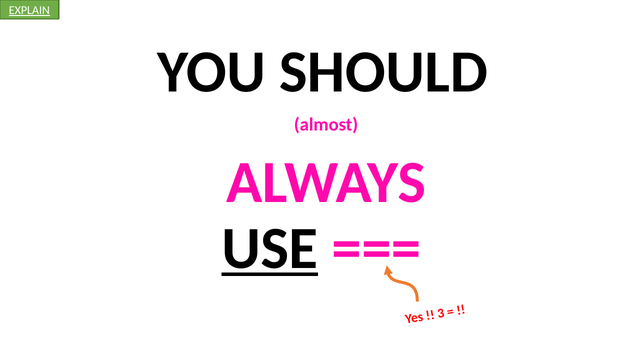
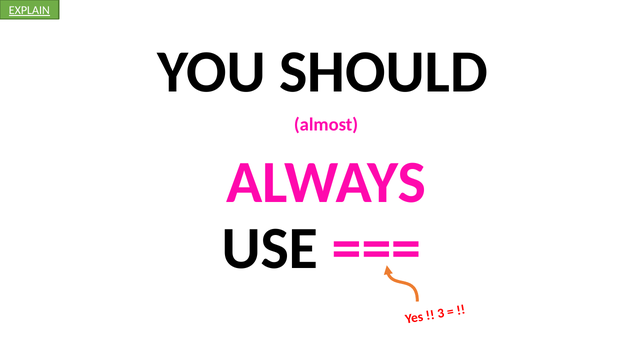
USE underline: present -> none (270, 249)
